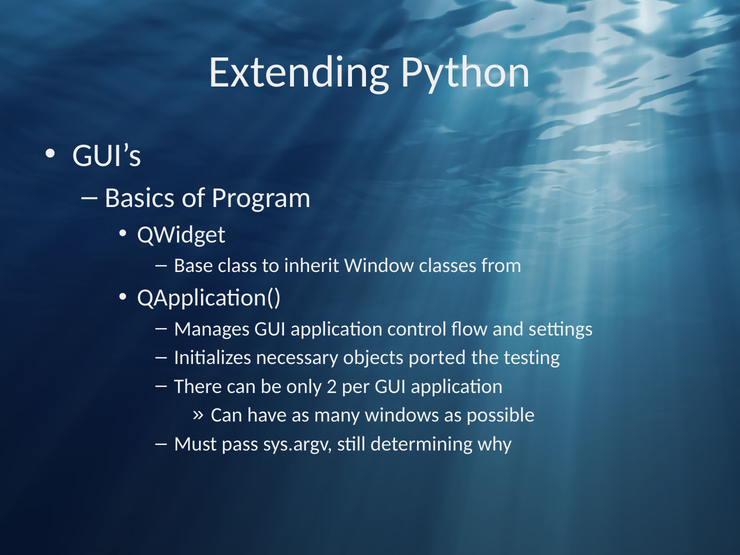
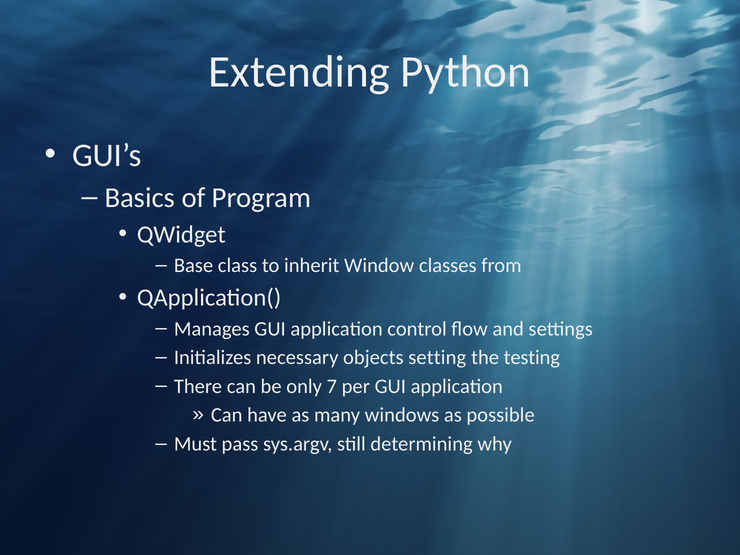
ported: ported -> setting (437, 358)
2: 2 -> 7 (332, 386)
